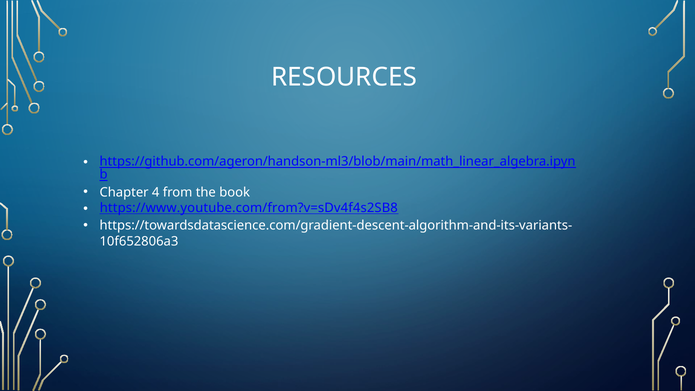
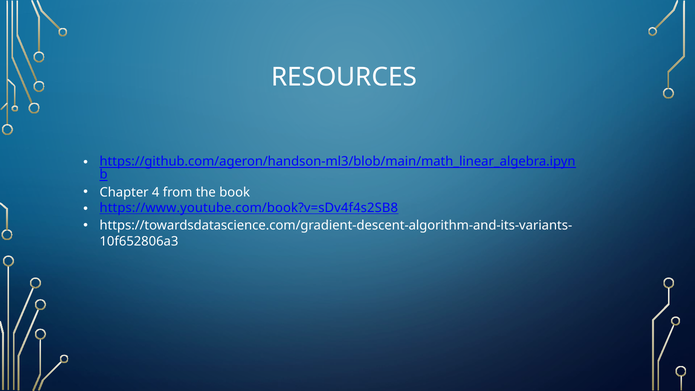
https://www.youtube.com/from?v=sDv4f4s2SB8: https://www.youtube.com/from?v=sDv4f4s2SB8 -> https://www.youtube.com/book?v=sDv4f4s2SB8 (249, 208)
